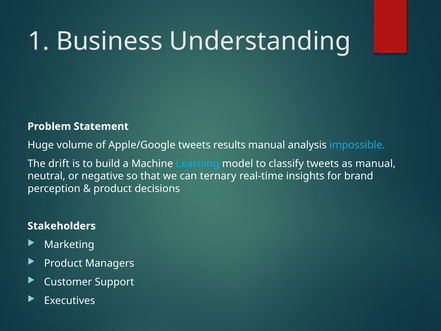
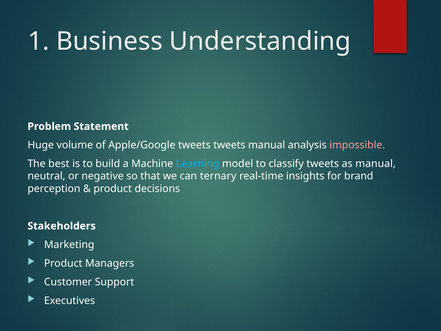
tweets results: results -> tweets (229, 145)
impossible colour: light blue -> pink (357, 145)
drift: drift -> best (59, 164)
